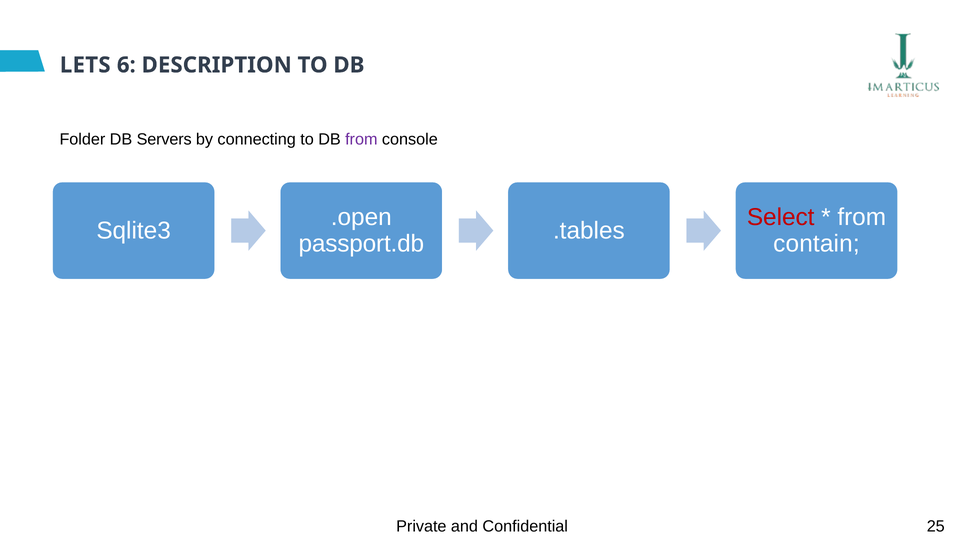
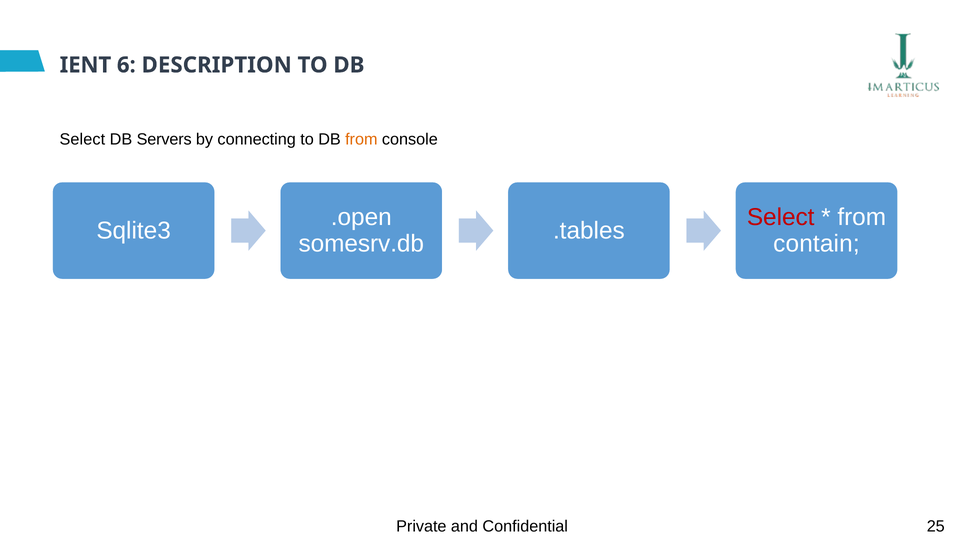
LETS: LETS -> IENT (85, 65)
Folder: Folder -> Select (82, 140)
from colour: purple -> orange (361, 140)
passport.db: passport.db -> somesrv.db (361, 244)
